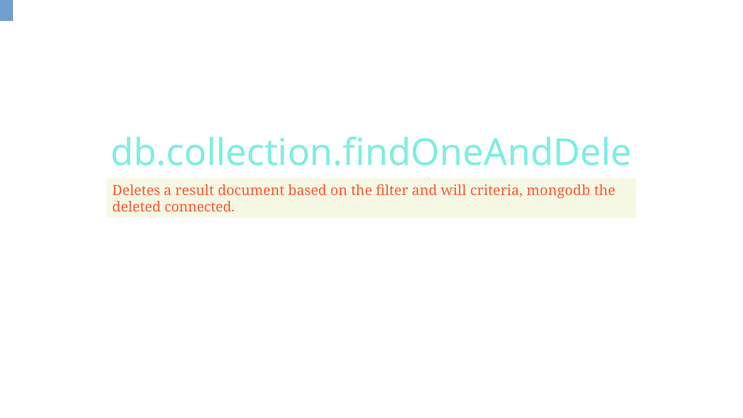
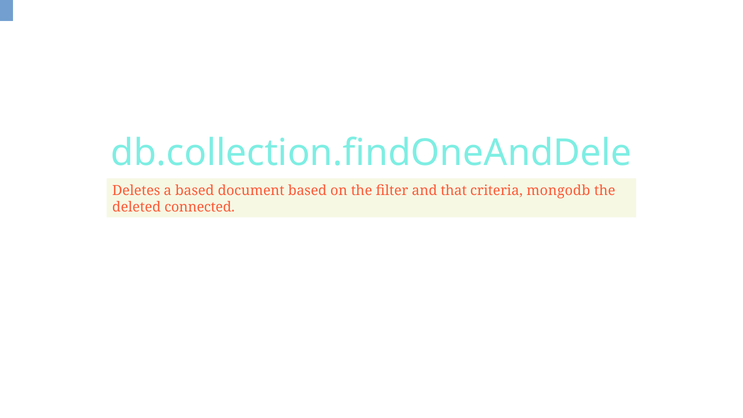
a result: result -> based (195, 190)
will: will -> that (454, 190)
